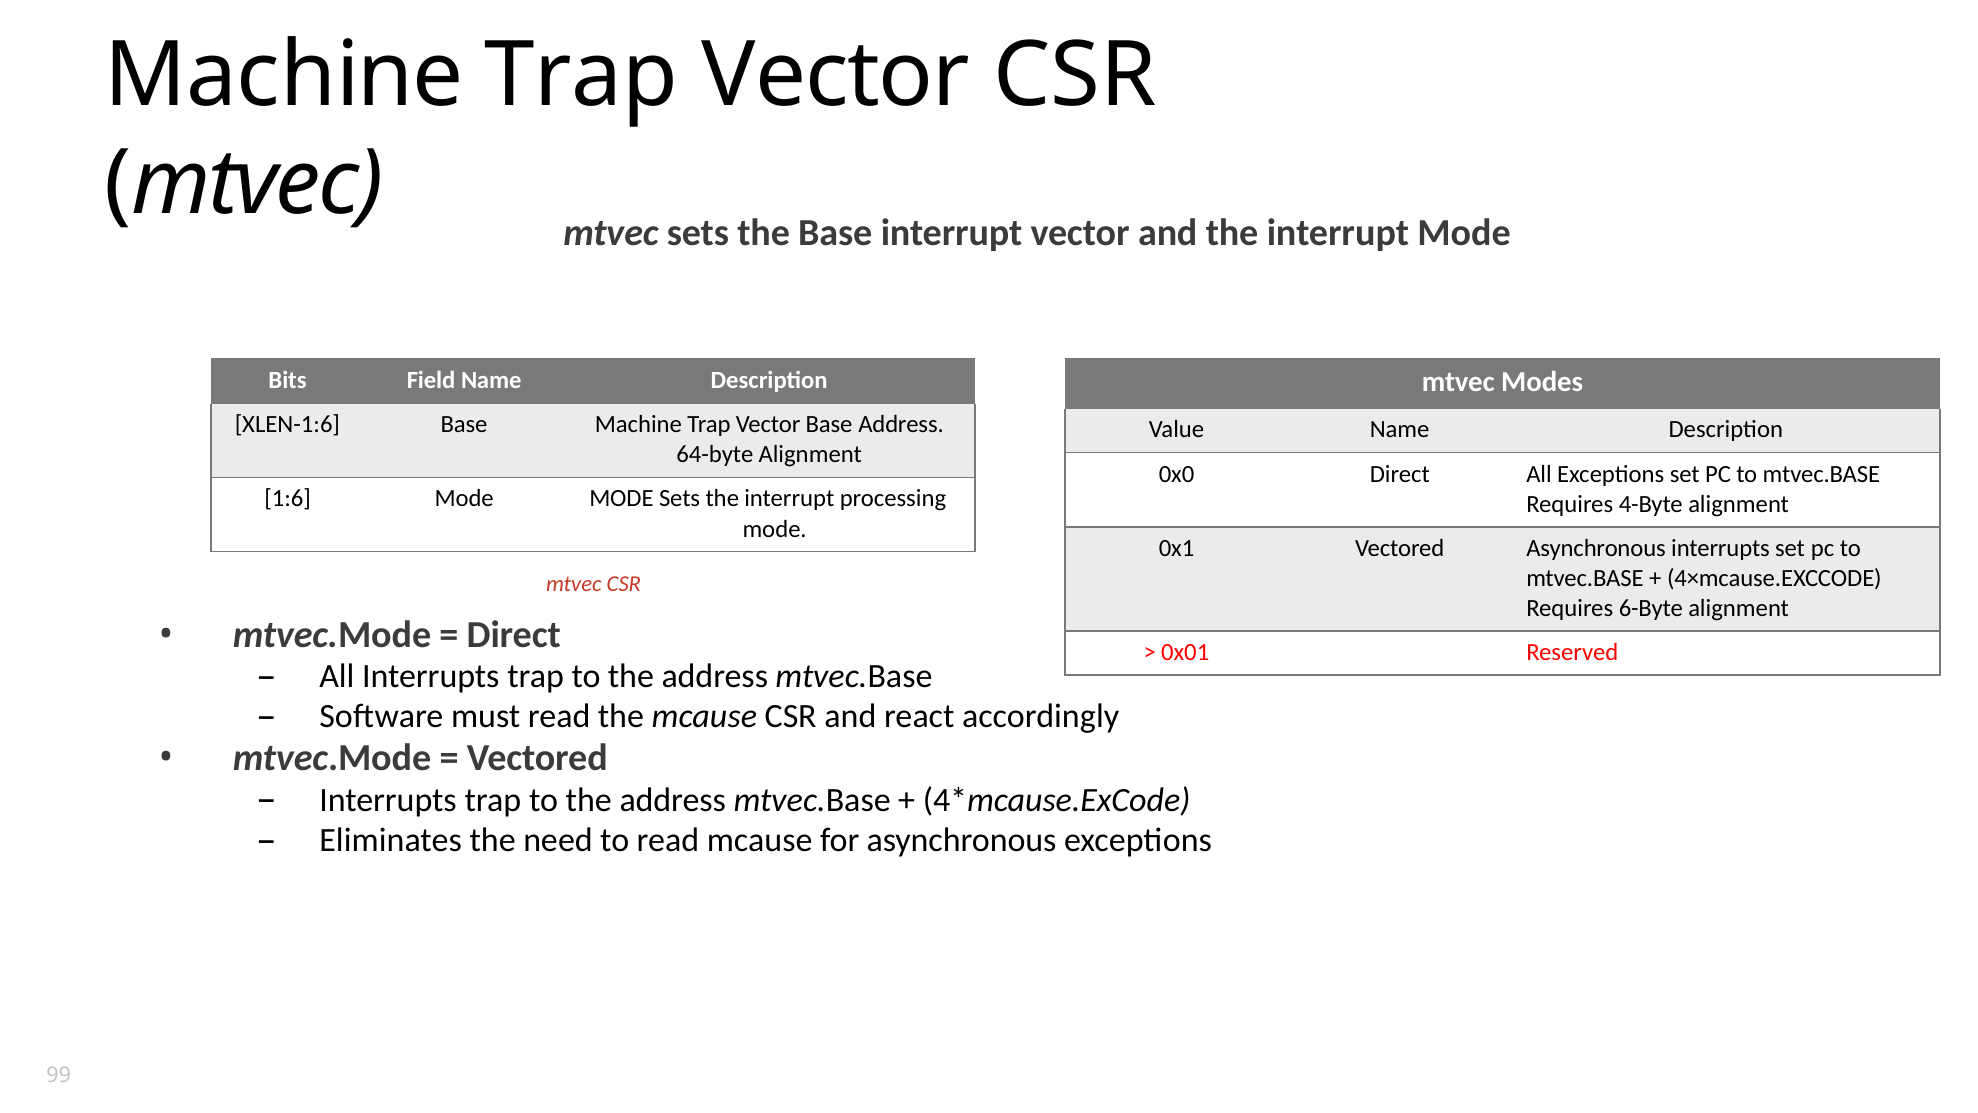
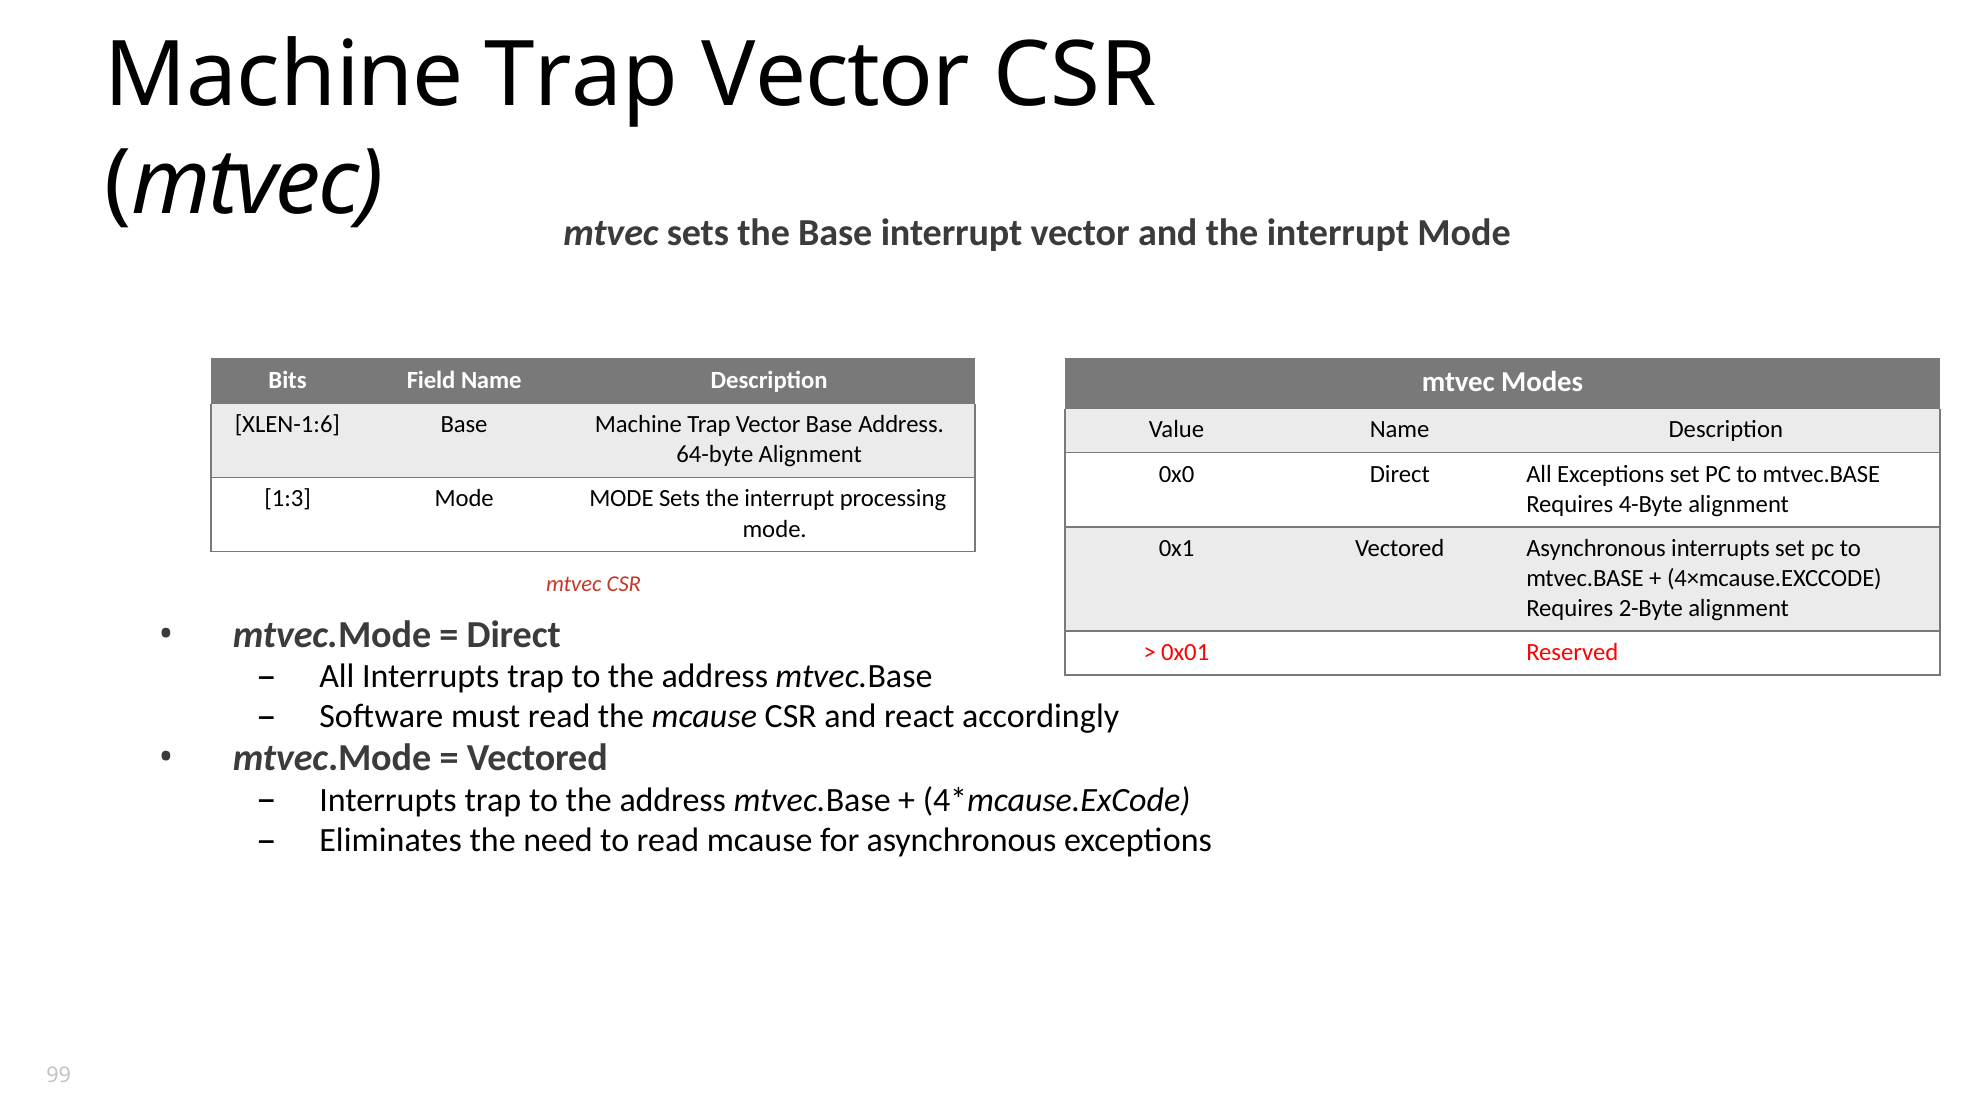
1:6: 1:6 -> 1:3 (288, 499)
6-Byte: 6-Byte -> 2-Byte (1651, 608)
